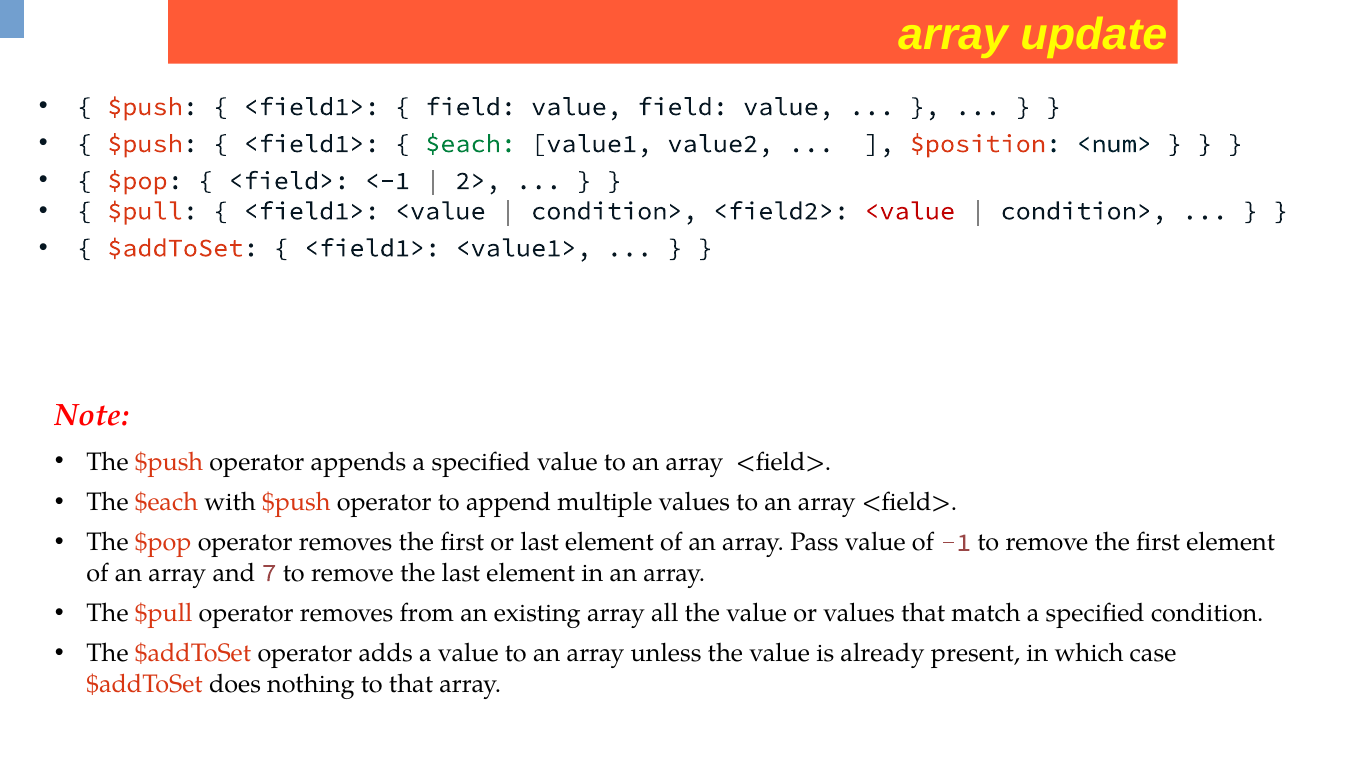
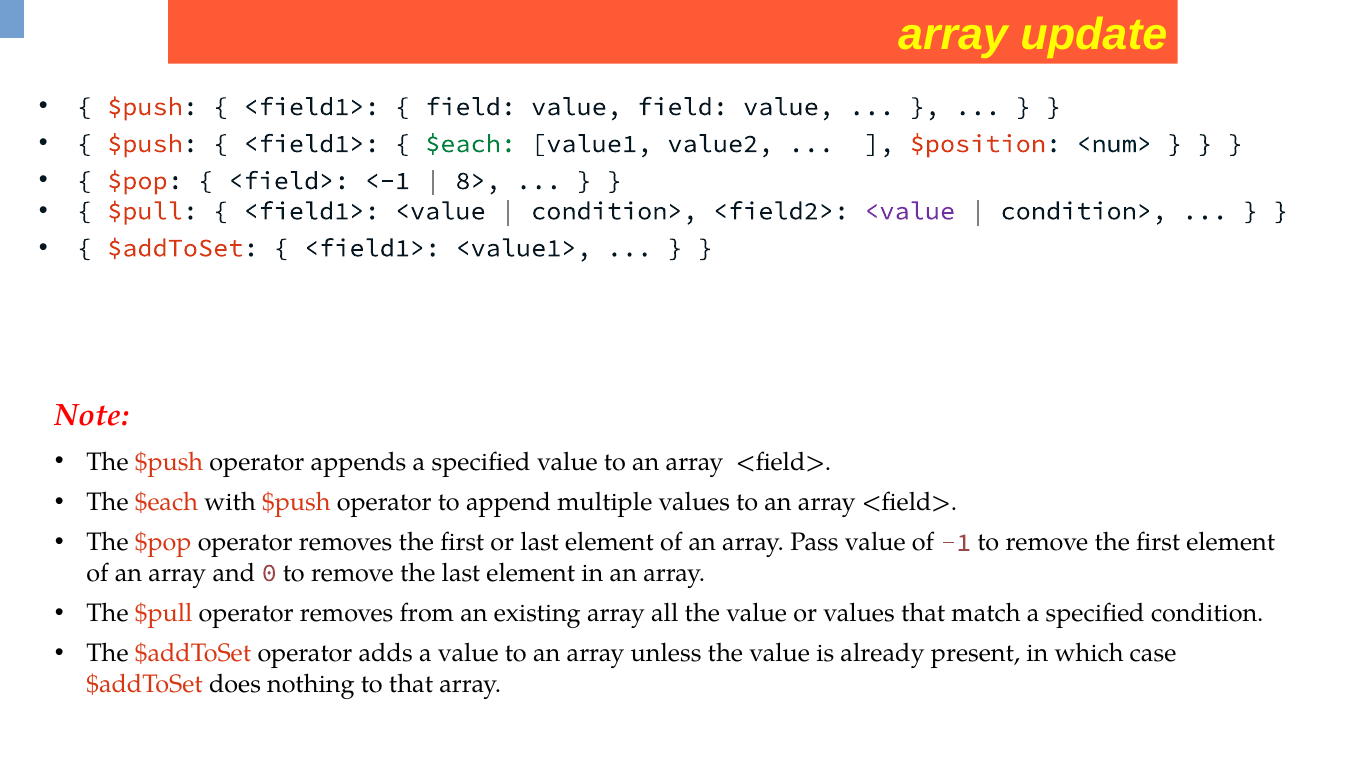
2>: 2> -> 8> (478, 181)
<value colour: red -> purple (910, 211)
7: 7 -> 0 (269, 573)
